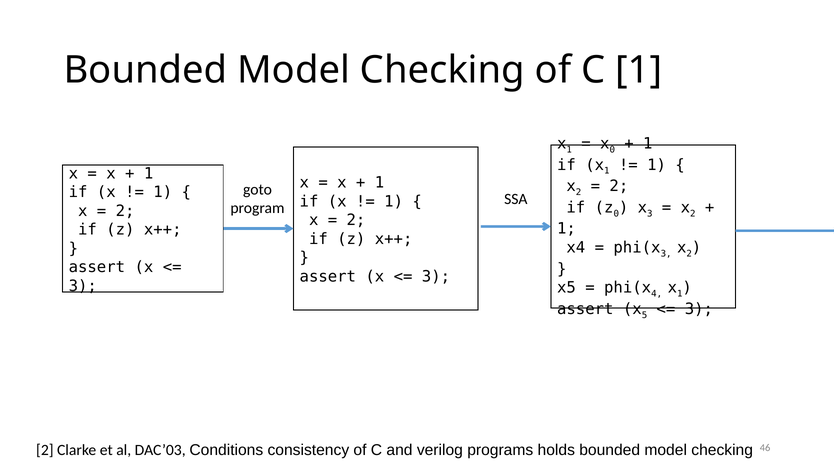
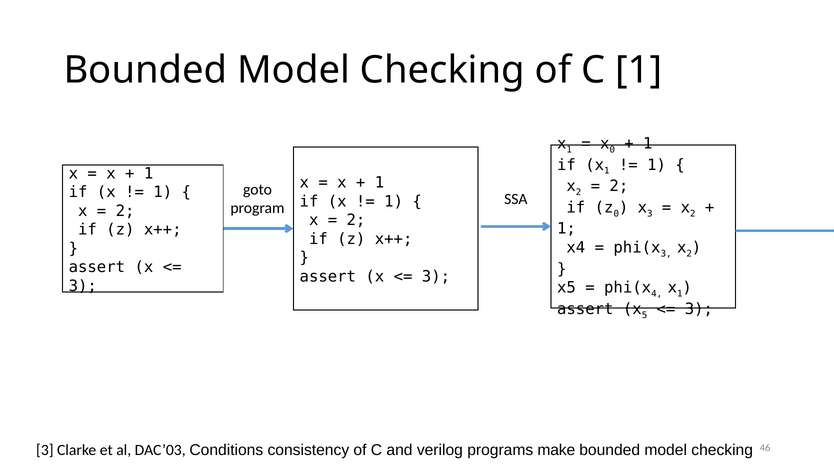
2: 2 -> 3 (45, 450)
holds: holds -> make (556, 450)
